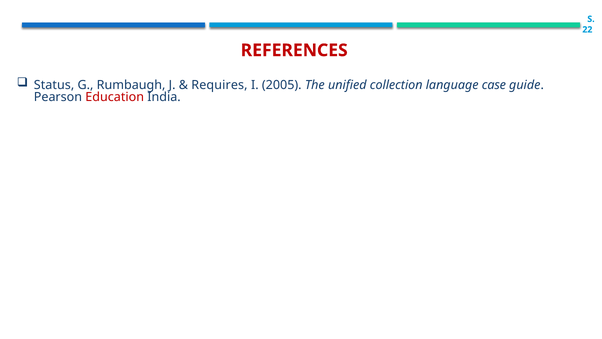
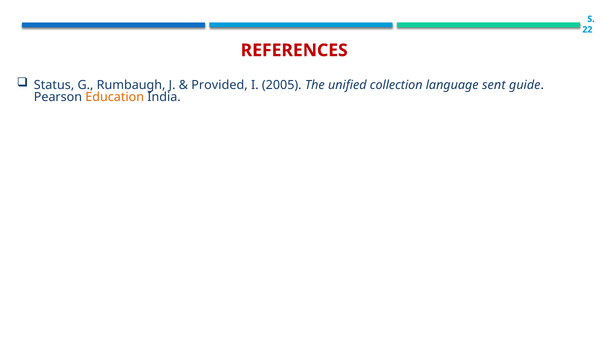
Requires: Requires -> Provided (219, 85)
case: case -> sent (494, 85)
Education colour: red -> orange (115, 97)
